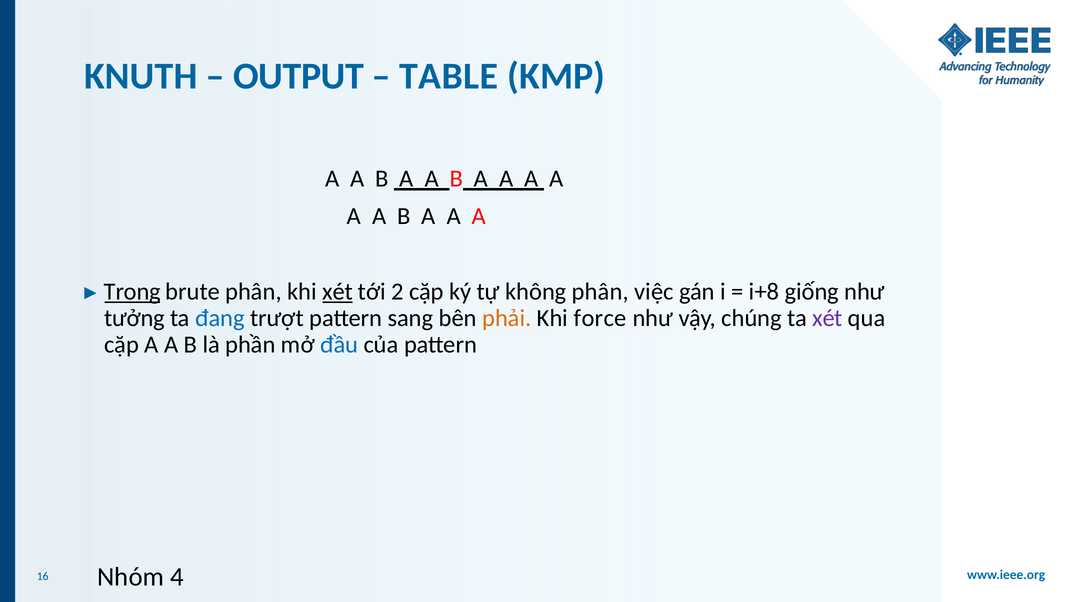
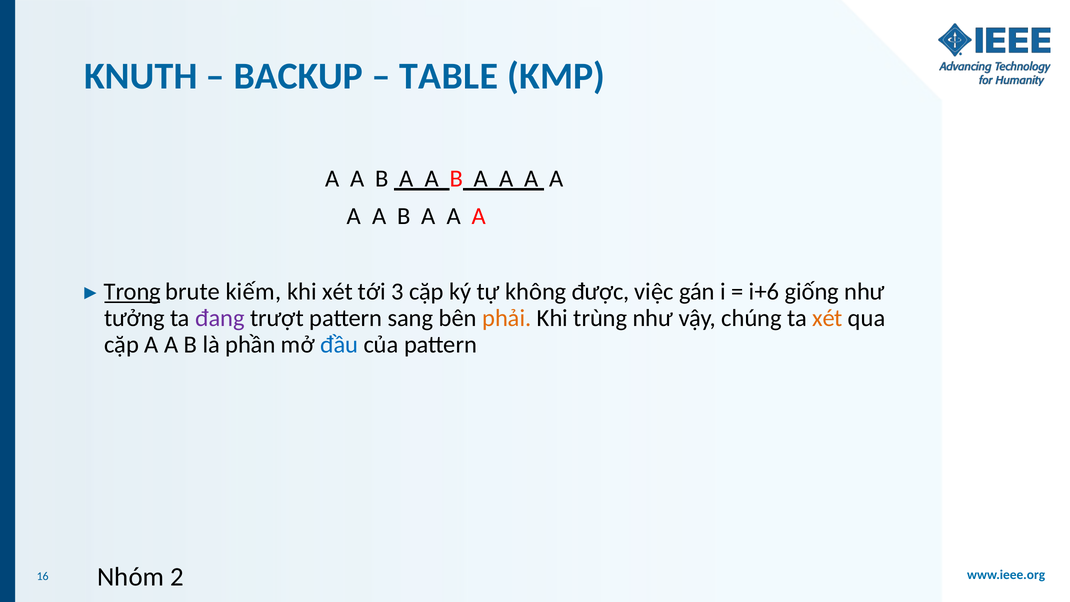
OUTPUT: OUTPUT -> BACKUP (298, 76)
brute phân: phân -> kiếm (253, 292)
xét underline: present -> none (338, 292)
2: 2 -> 3 (397, 292)
không phân: phân -> được (601, 292)
i+8: i+8 -> i+6 (764, 292)
đang colour: blue -> purple (220, 318)
force: force -> trùng (600, 318)
xét colour: purple -> orange (827, 318)
4: 4 -> 2 (177, 577)
